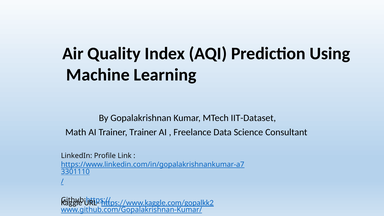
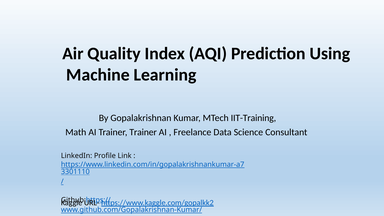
IIT-Dataset: IIT-Dataset -> IIT-Training (253, 118)
